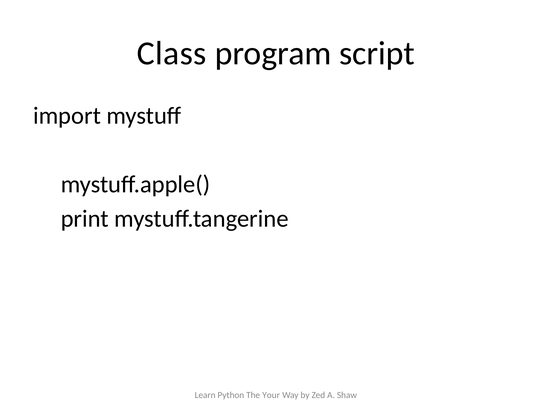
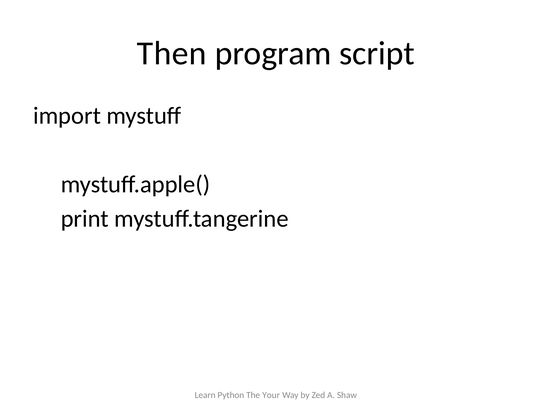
Class: Class -> Then (172, 53)
